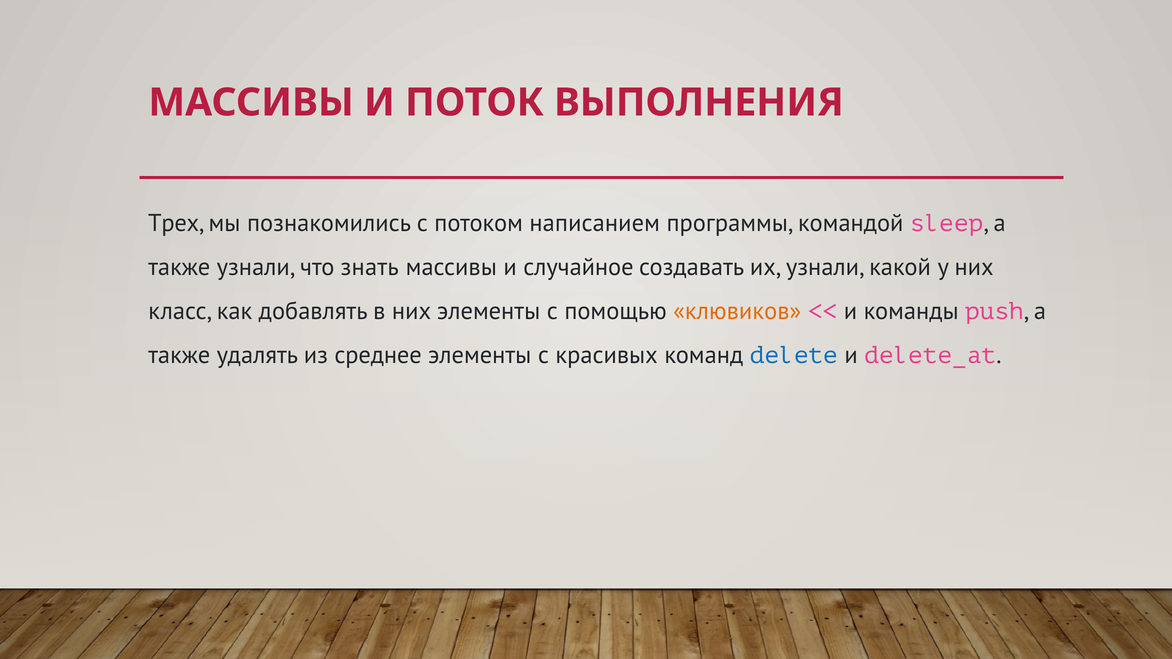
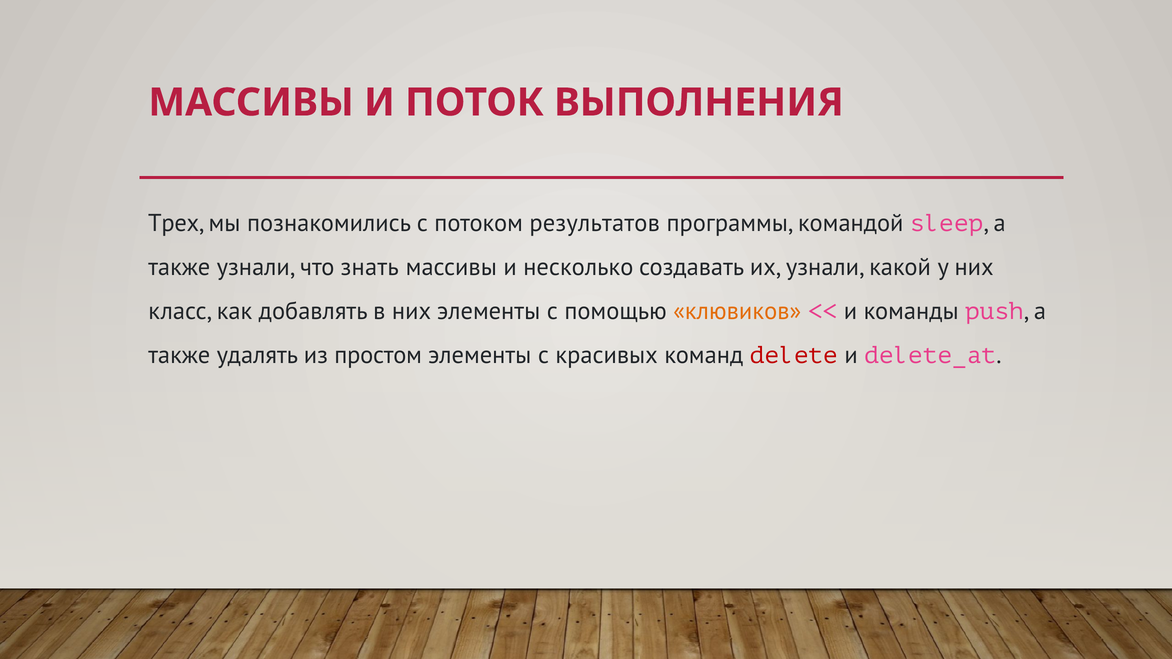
написанием: написанием -> результатов (595, 223)
случайное: случайное -> несколько (578, 267)
среднее: среднее -> простом (378, 355)
delete colour: blue -> red (794, 355)
